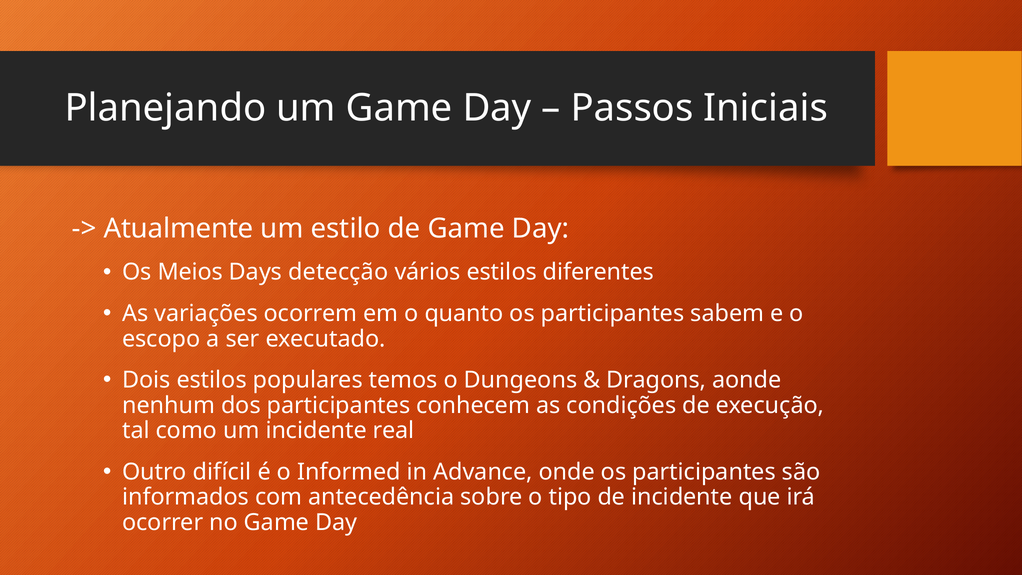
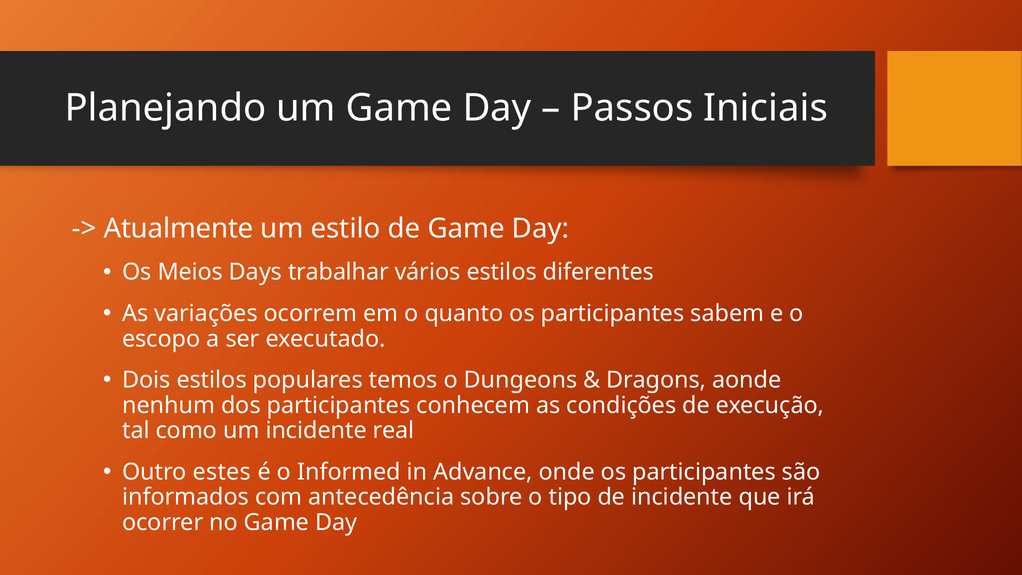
detecção: detecção -> trabalhar (338, 272)
difícil: difícil -> estes (222, 472)
